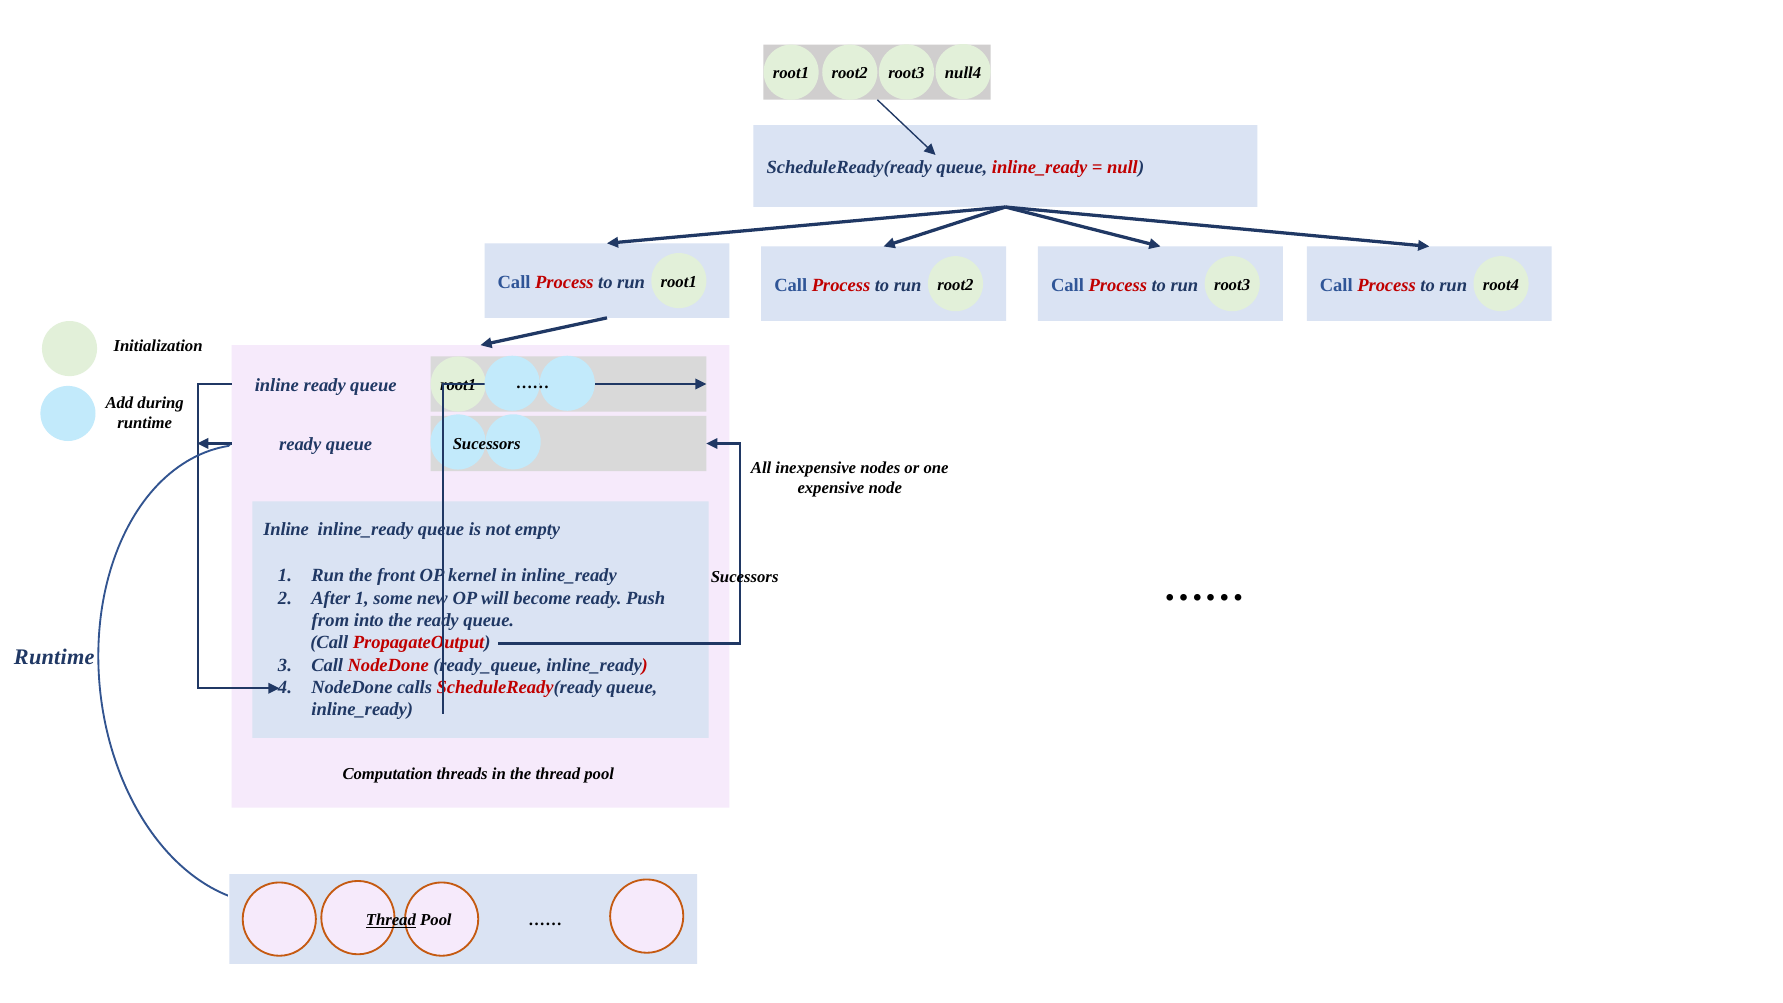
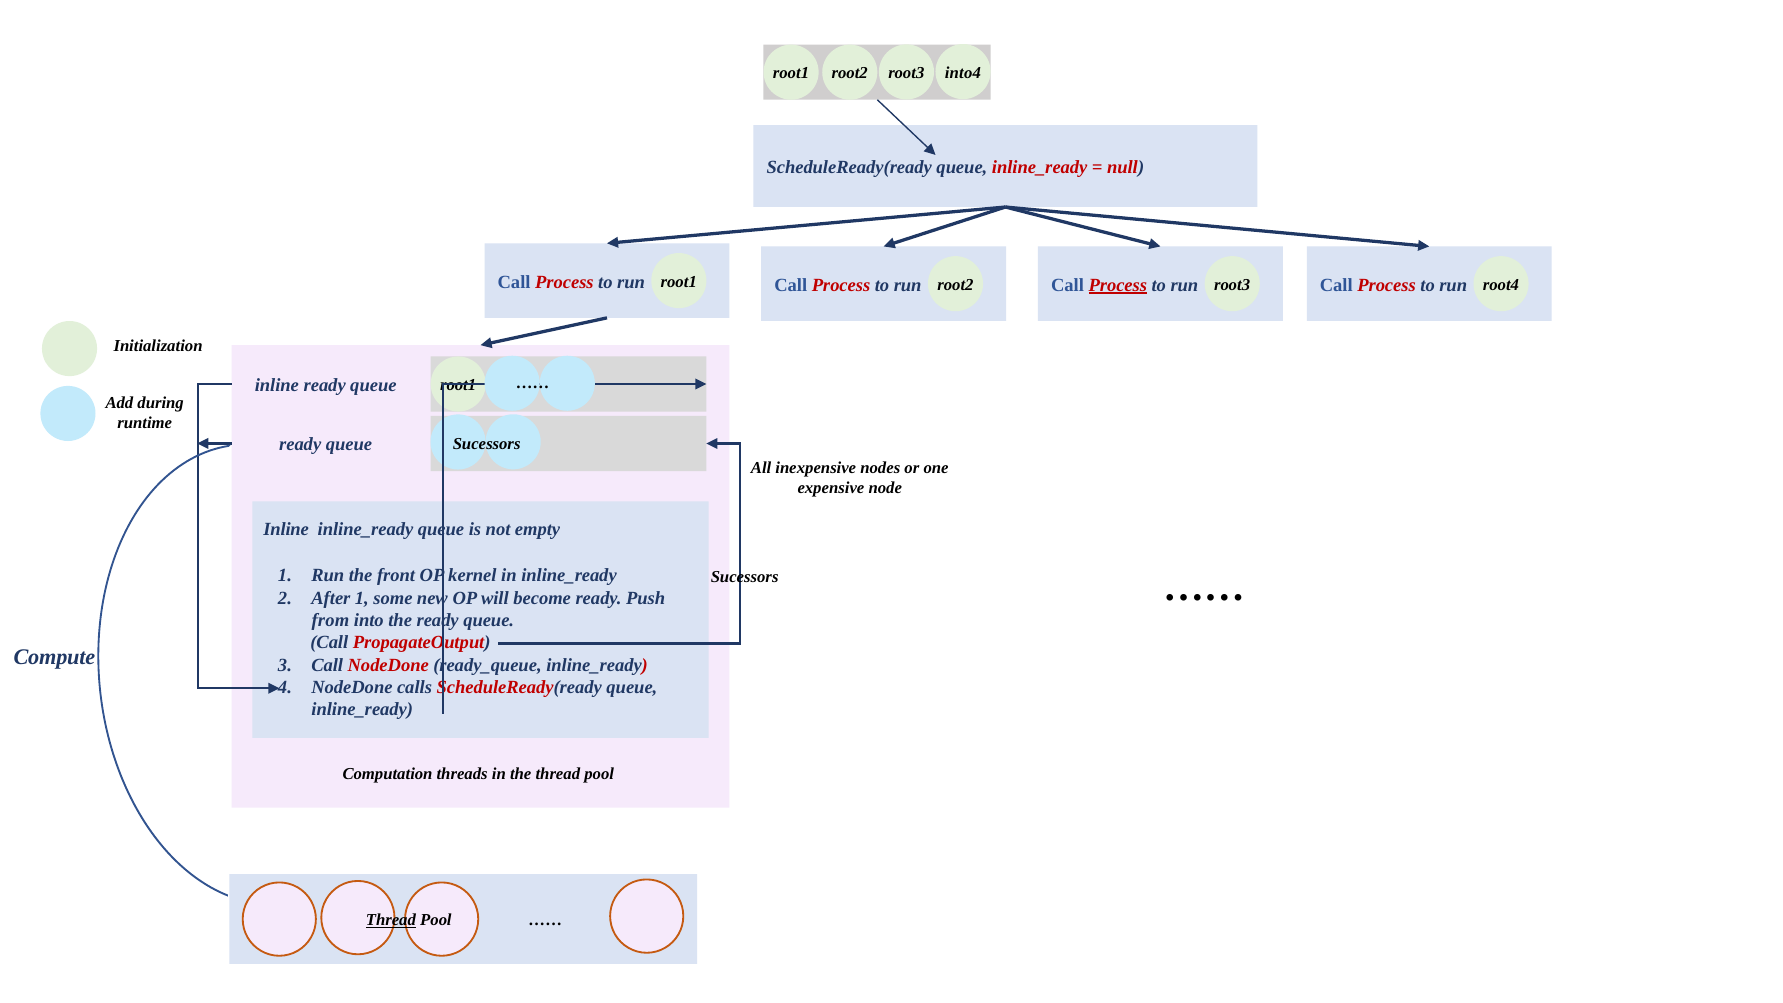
null4: null4 -> into4 (963, 73)
Process underline: none -> present (1118, 285)
Runtime: Runtime -> Compute (54, 657)
